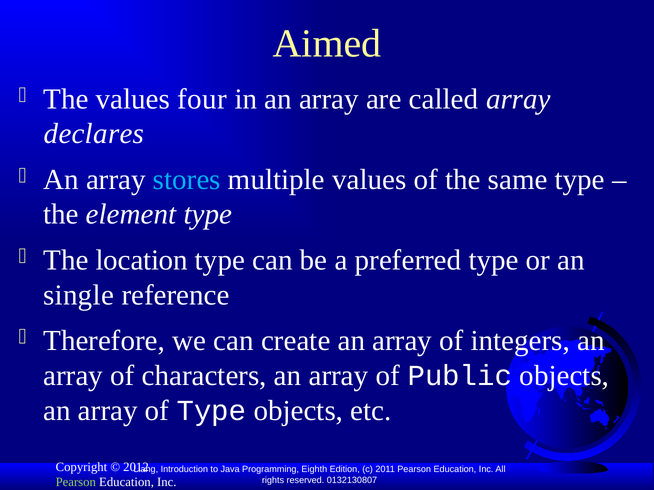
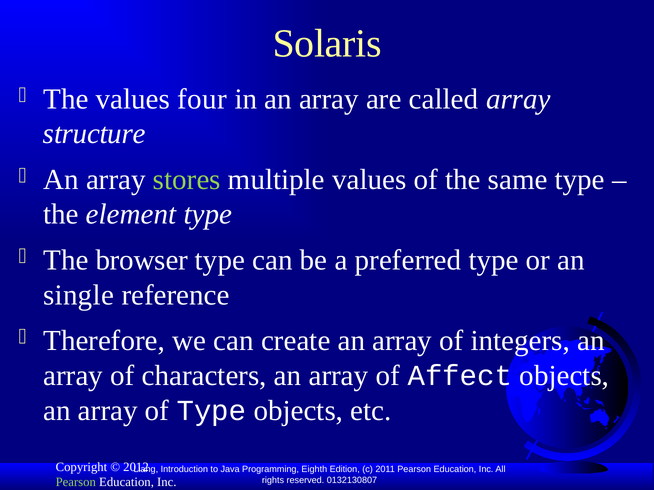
Aimed: Aimed -> Solaris (327, 44)
declares: declares -> structure (94, 134)
stores colour: light blue -> light green (187, 180)
location: location -> browser (142, 260)
Public: Public -> Affect (460, 376)
